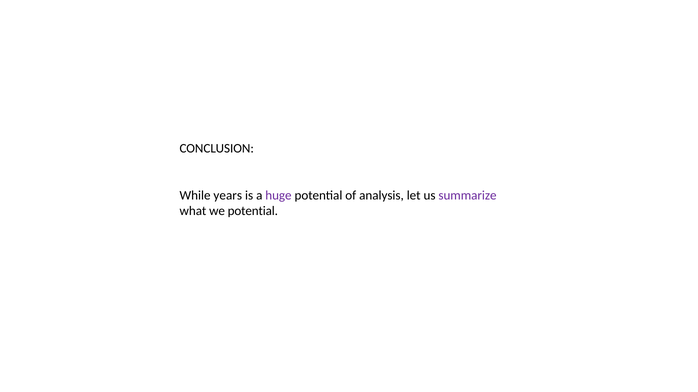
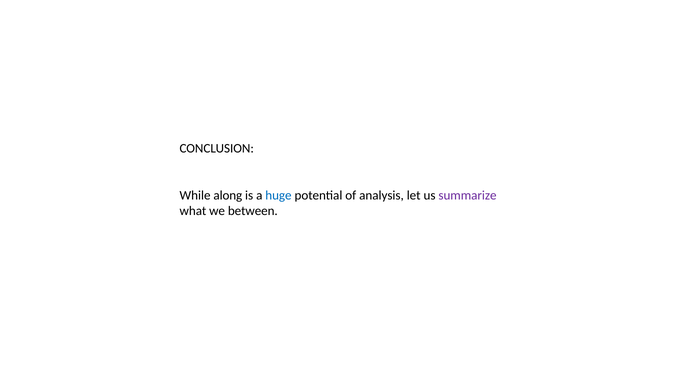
years: years -> along (228, 196)
huge colour: purple -> blue (278, 196)
we potential: potential -> between (253, 211)
